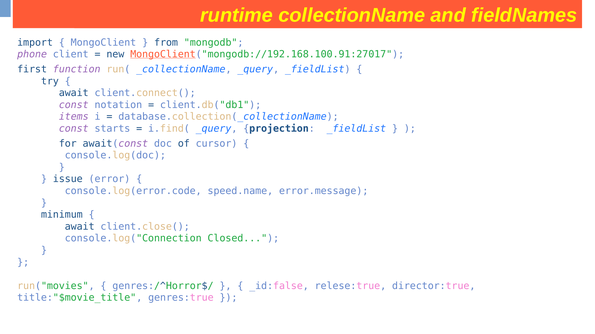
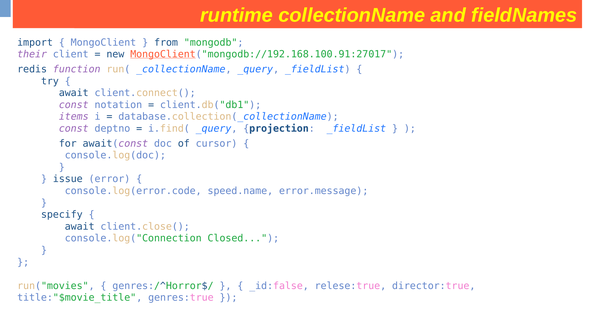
phone: phone -> their (32, 55)
first: first -> redis (32, 69)
starts: starts -> deptno (112, 129)
minimum: minimum -> specify (62, 215)
